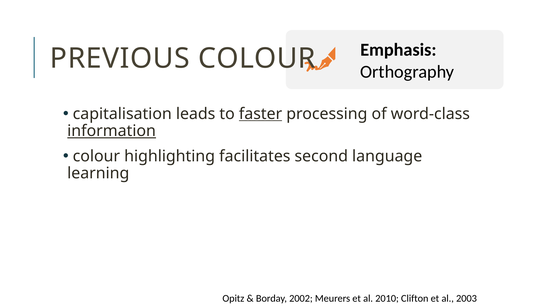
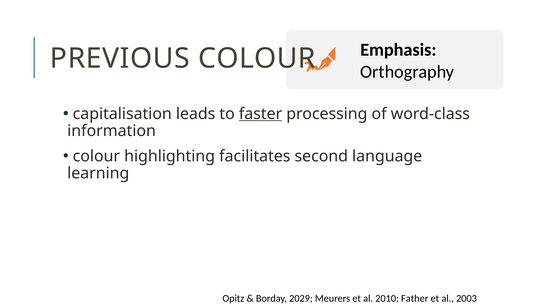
information underline: present -> none (112, 131)
2002: 2002 -> 2029 (301, 299)
Clifton: Clifton -> Father (415, 299)
